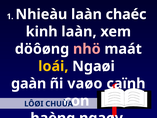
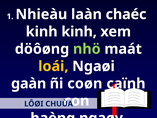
kinh laàn: laàn -> kinh (79, 32)
nhö colour: pink -> light green (87, 49)
vaøo: vaøo -> coøn (85, 83)
